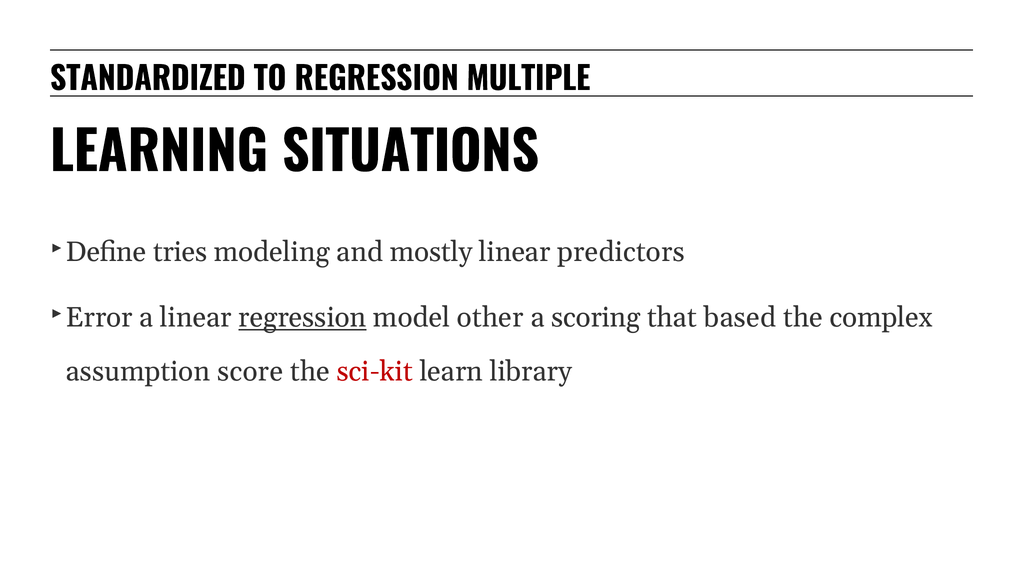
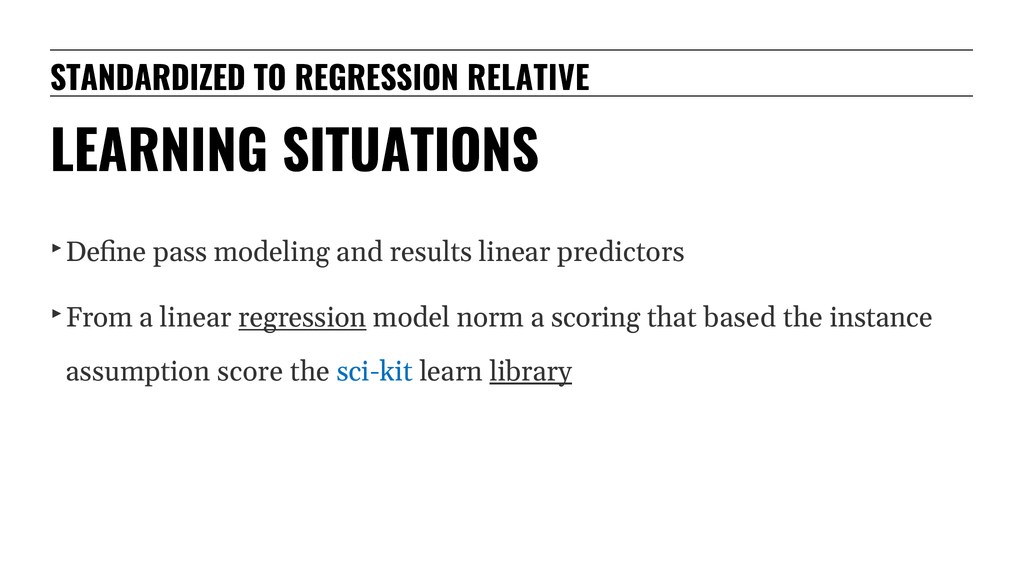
MULTIPLE: MULTIPLE -> RELATIVE (528, 79)
tries: tries -> pass (180, 252)
mostly: mostly -> results (431, 252)
Error: Error -> From (99, 317)
other: other -> norm (490, 317)
complex: complex -> instance (881, 317)
sci-kit colour: red -> blue (375, 371)
library underline: none -> present (531, 371)
